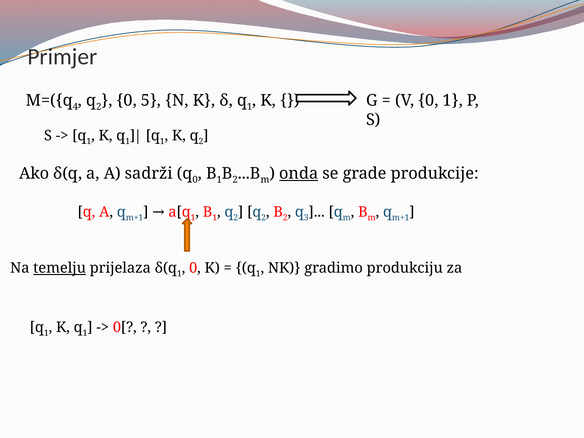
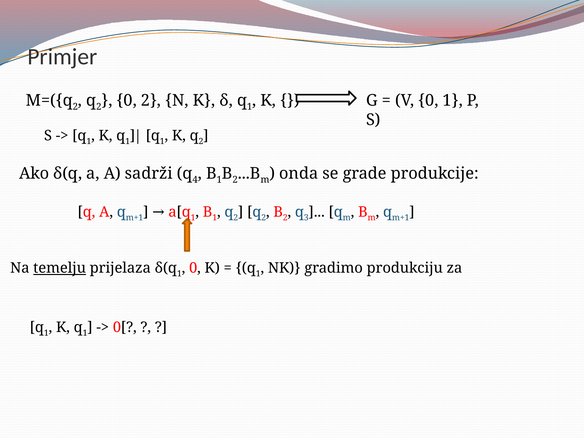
4: 4 -> 2 (75, 107)
0 5: 5 -> 2 (151, 100)
q 0: 0 -> 4 (195, 180)
onda underline: present -> none (299, 173)
